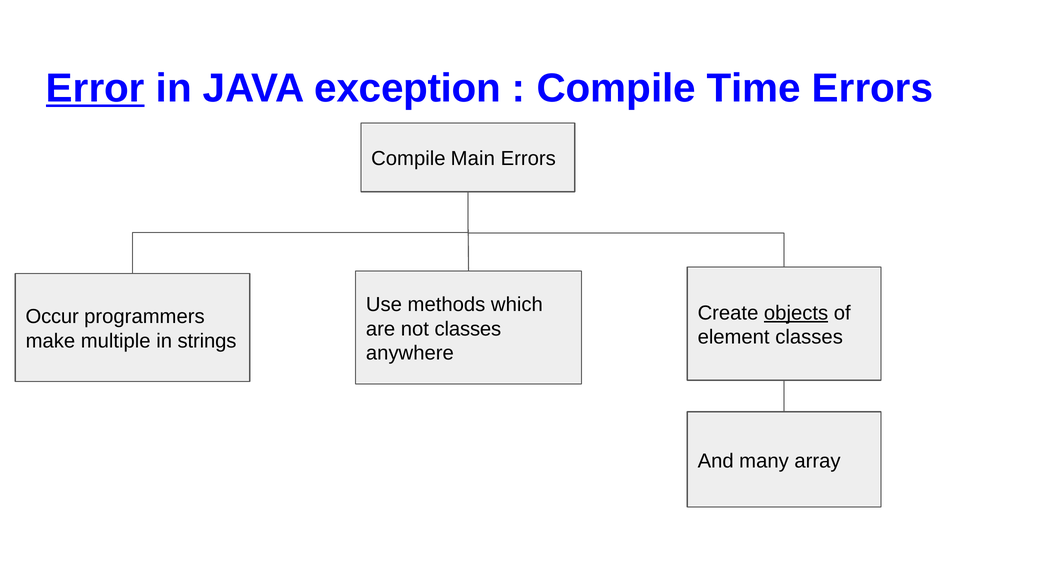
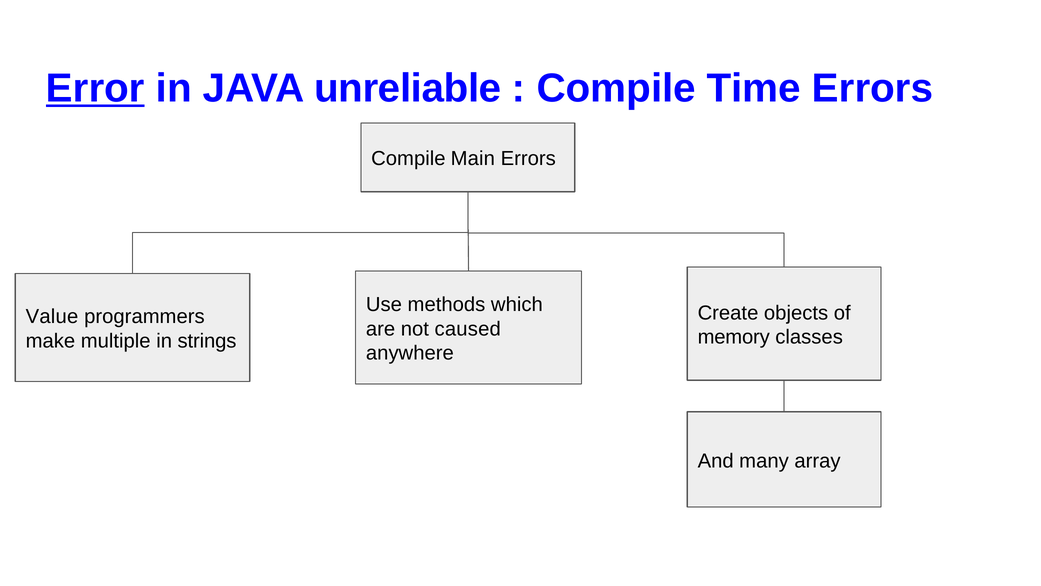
exception: exception -> unreliable (408, 88)
objects underline: present -> none (796, 313)
Occur: Occur -> Value (52, 316)
not classes: classes -> caused (468, 329)
element: element -> memory (734, 337)
